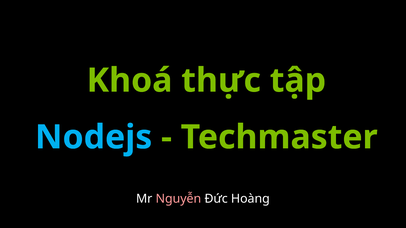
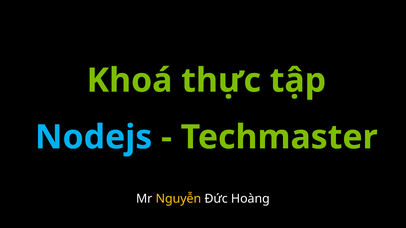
Nguyễn colour: pink -> yellow (178, 199)
